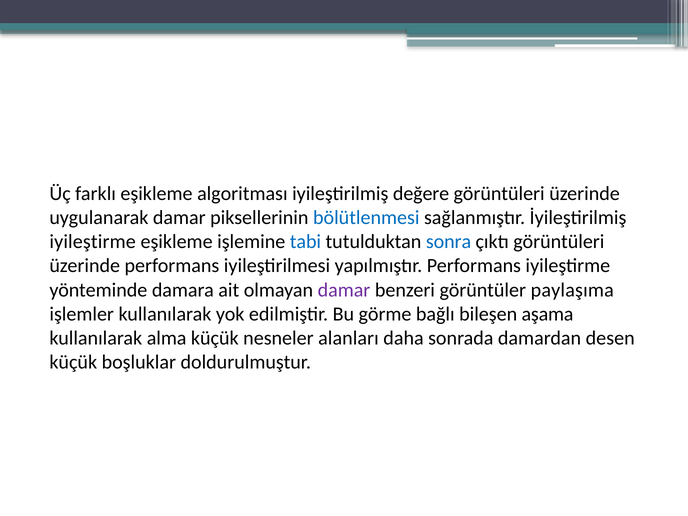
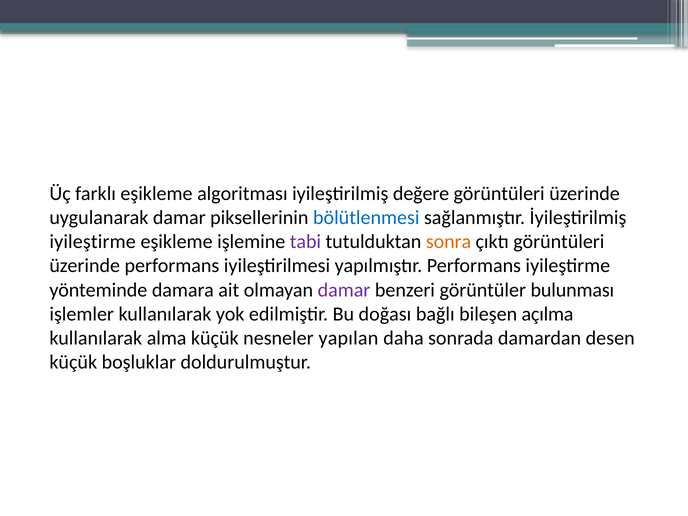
tabi colour: blue -> purple (305, 242)
sonra colour: blue -> orange (449, 242)
paylaşıma: paylaşıma -> bulunması (572, 290)
görme: görme -> doğası (385, 314)
aşama: aşama -> açılma (548, 314)
alanları: alanları -> yapılan (348, 338)
